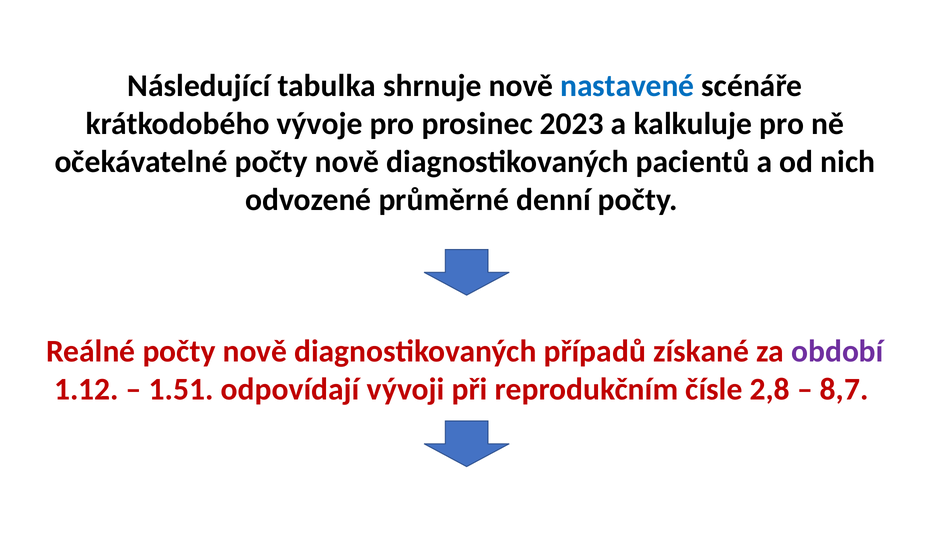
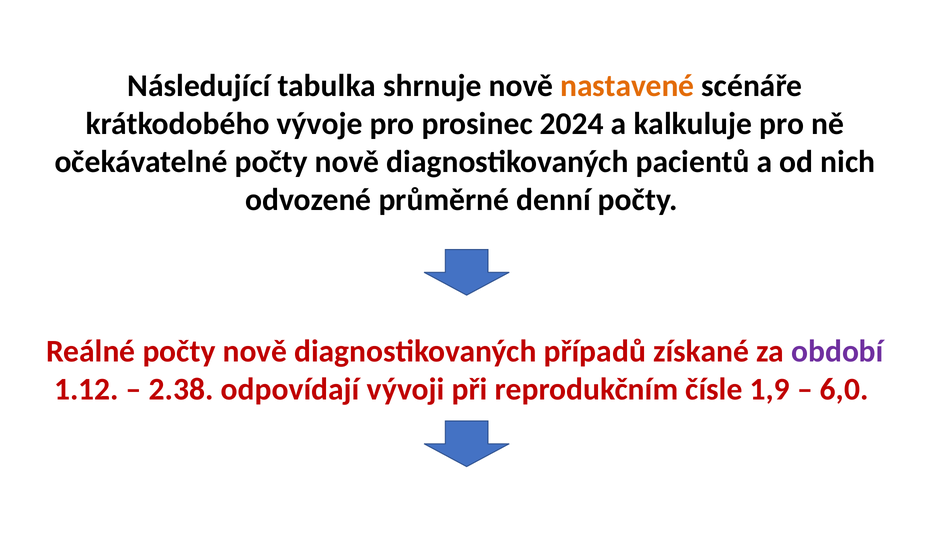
nastavené colour: blue -> orange (627, 86)
2023: 2023 -> 2024 (572, 124)
1.51: 1.51 -> 2.38 (181, 389)
2,8: 2,8 -> 1,9 (770, 389)
8,7: 8,7 -> 6,0 (844, 389)
